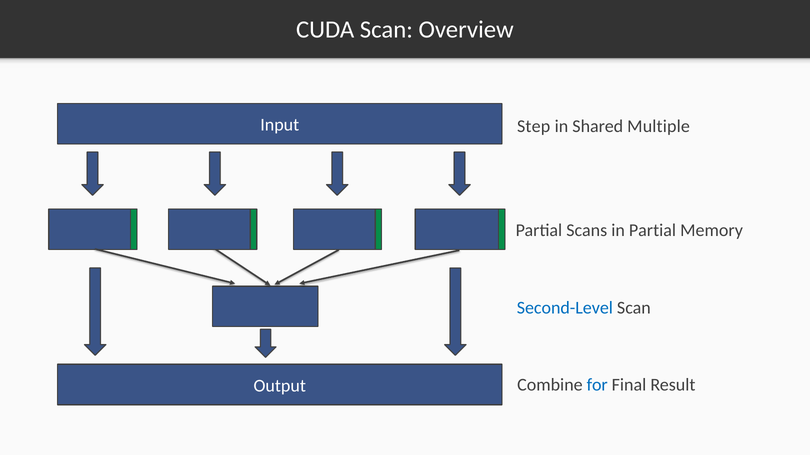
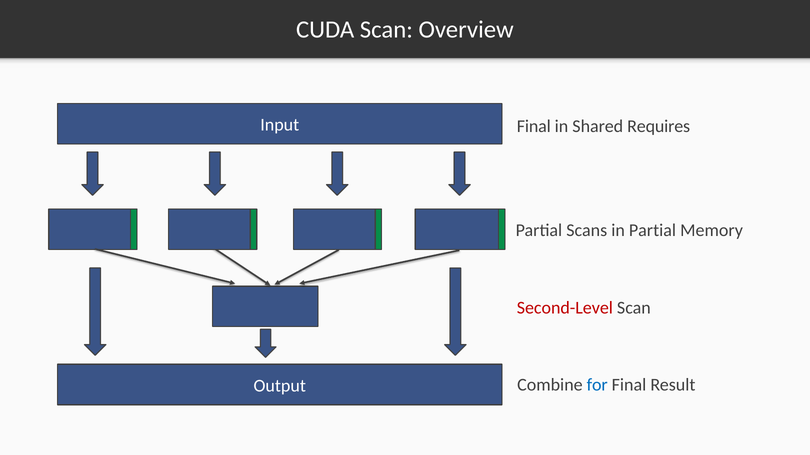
Step: Step -> Final (534, 126)
Multiple: Multiple -> Requires (659, 126)
Second-Level colour: blue -> red (565, 308)
